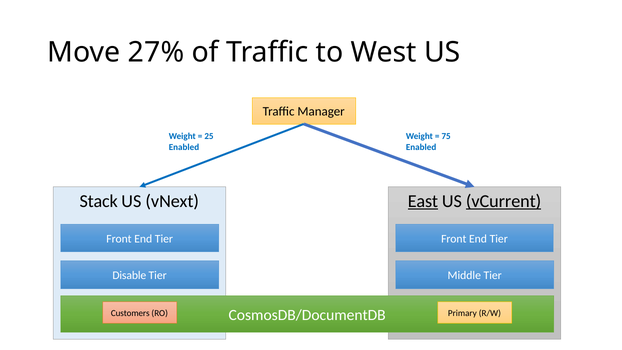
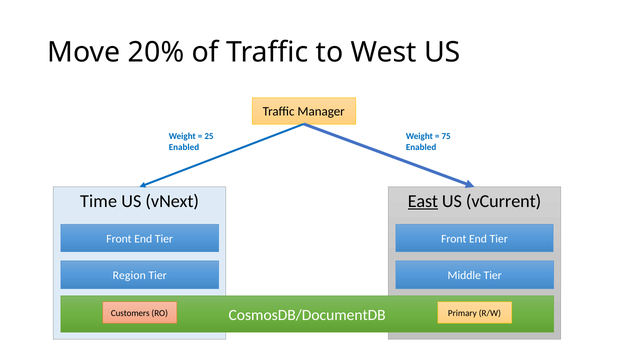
27%: 27% -> 20% (156, 52)
Stack: Stack -> Time (99, 201)
vCurrent underline: present -> none (504, 201)
Disable: Disable -> Region (129, 275)
